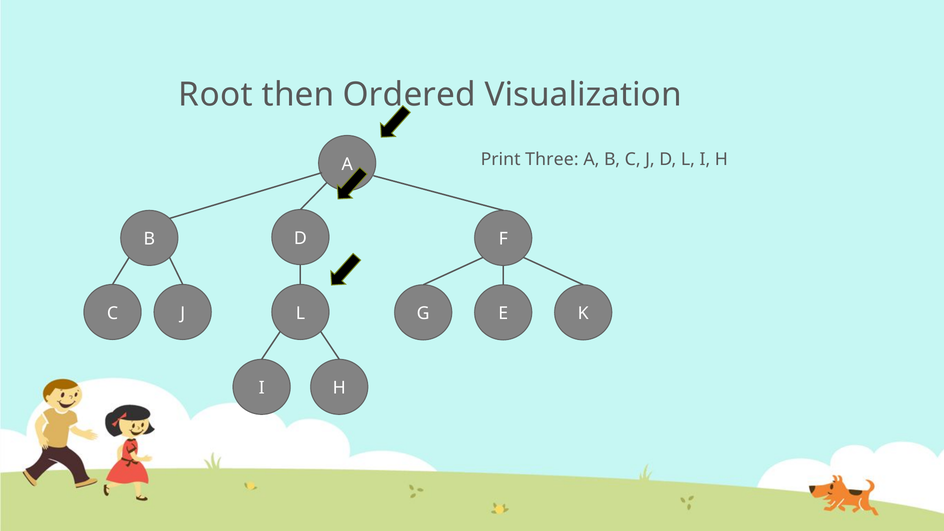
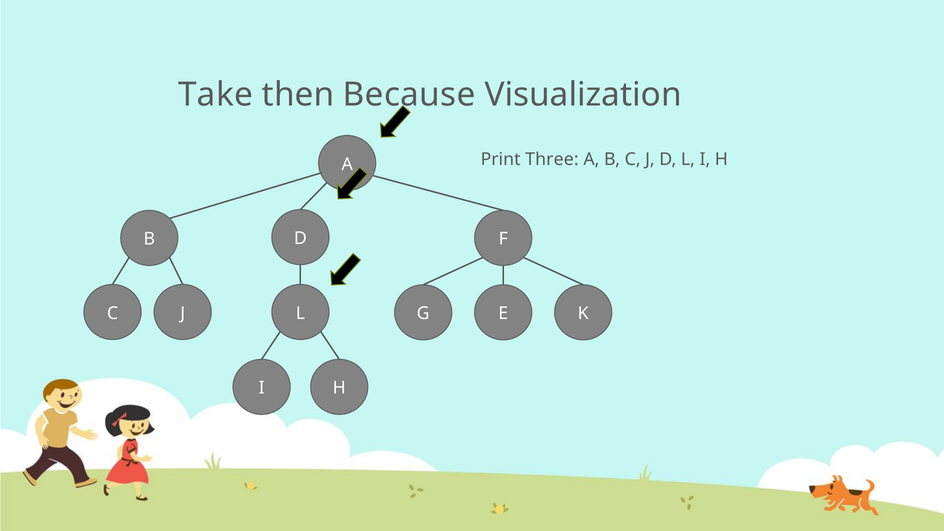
Root: Root -> Take (216, 95)
Ordered: Ordered -> Because (409, 95)
